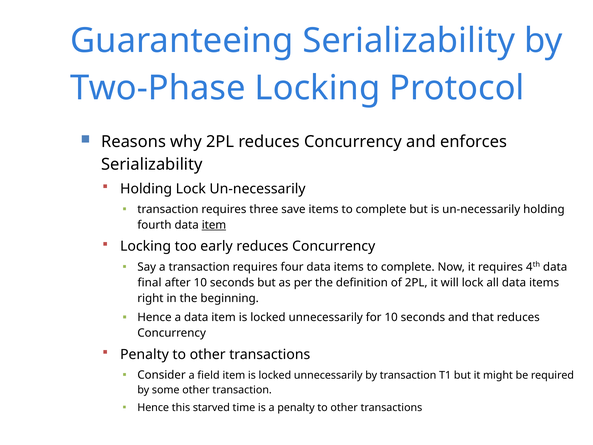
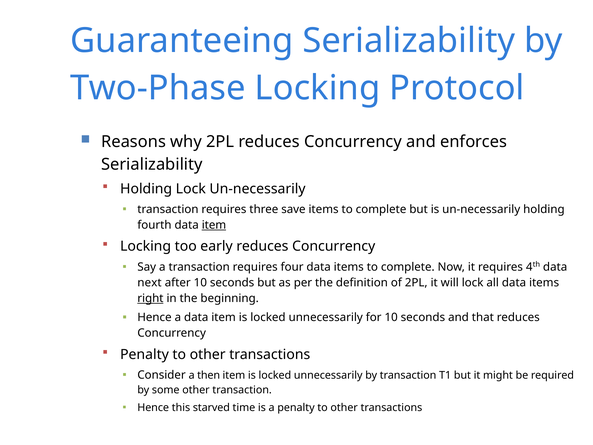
final: final -> next (150, 283)
right underline: none -> present (150, 298)
field: field -> then (209, 375)
